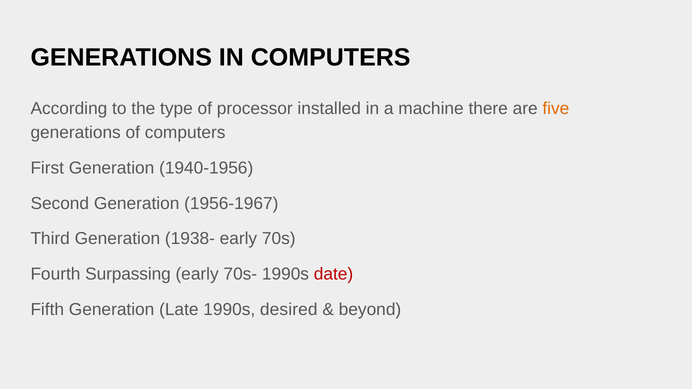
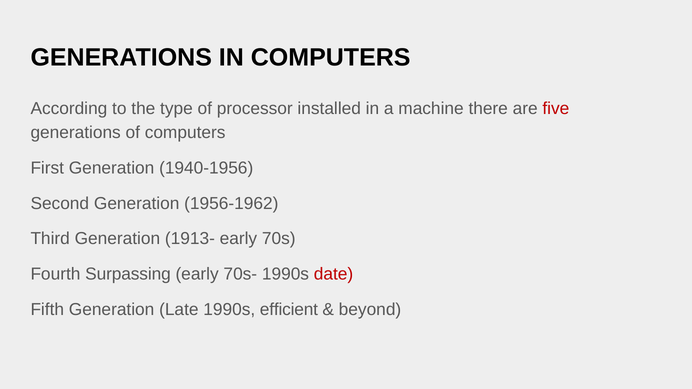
five colour: orange -> red (556, 109)
1956-1967: 1956-1967 -> 1956-1962 (231, 203)
1938-: 1938- -> 1913- (190, 239)
desired: desired -> efficient (289, 310)
